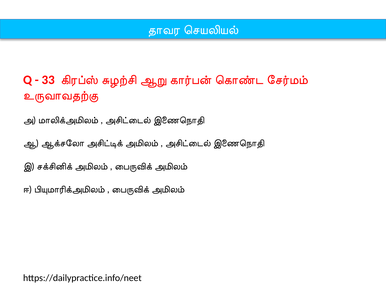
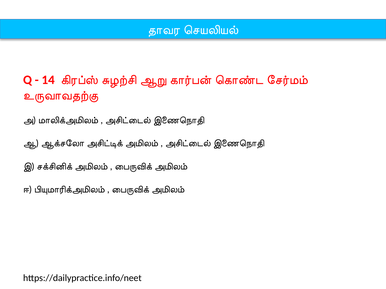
33: 33 -> 14 (48, 80)
